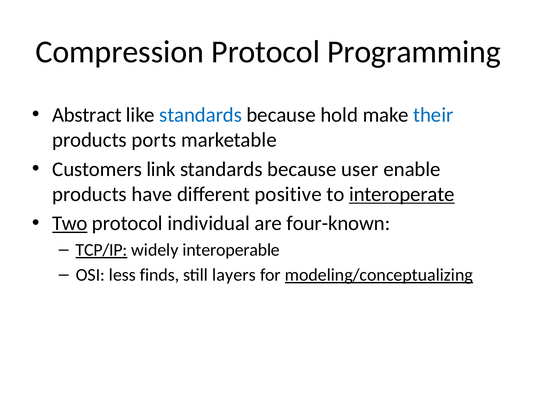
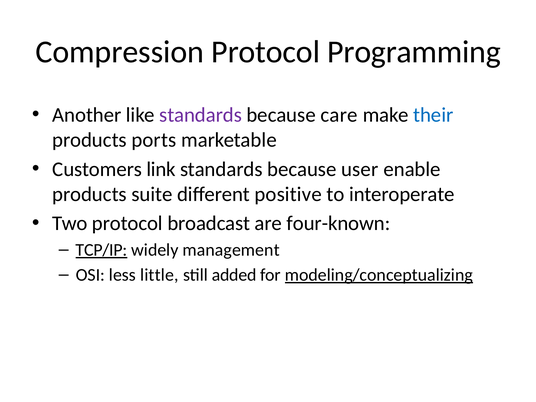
Abstract: Abstract -> Another (87, 115)
standards colour: blue -> purple (201, 115)
hold: hold -> care (339, 115)
have: have -> suite (152, 194)
interoperate underline: present -> none (402, 194)
Two underline: present -> none (70, 223)
individual: individual -> broadcast (209, 223)
interoperable: interoperable -> management (231, 250)
finds: finds -> little (159, 275)
layers: layers -> added (234, 275)
